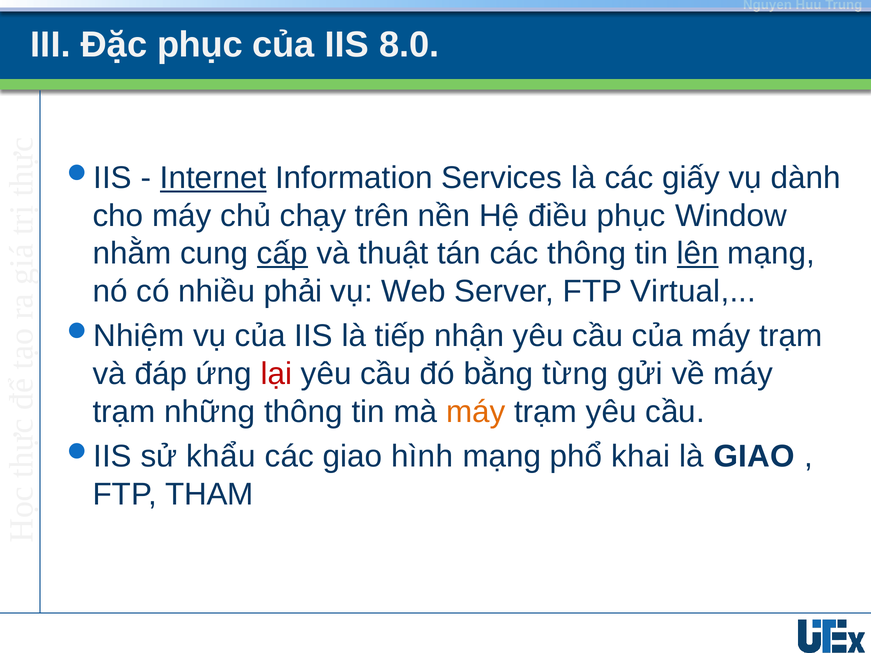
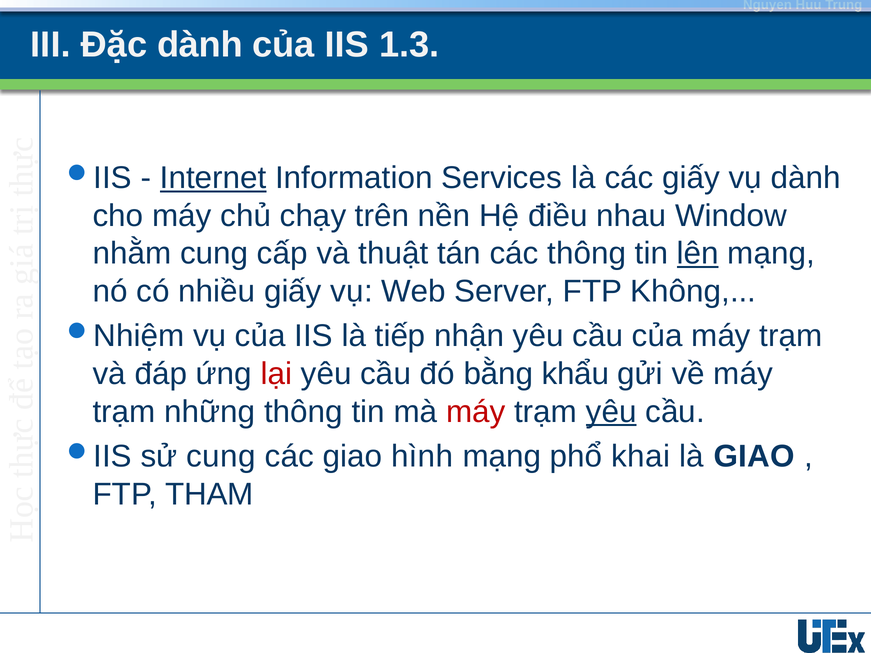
Đặc phục: phục -> dành (200, 45)
8.0: 8.0 -> 1.3 (409, 45)
điều phục: phục -> nhau (631, 216)
cấp underline: present -> none (282, 254)
nhiều phải: phải -> giấy (293, 291)
Virtual: Virtual -> Không (693, 291)
từng: từng -> khẩu (576, 374)
máy colour: orange -> red (476, 412)
yêu underline: none -> present (611, 412)
sử khẩu: khẩu -> cung (221, 457)
